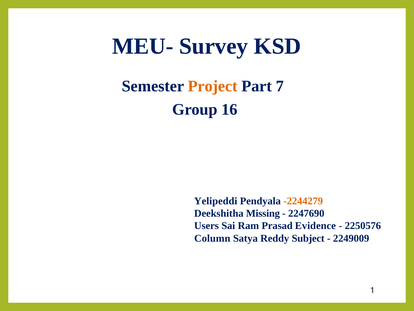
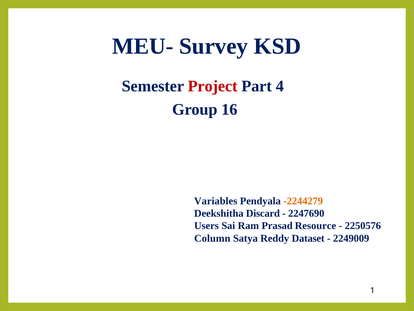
Project colour: orange -> red (213, 86)
7: 7 -> 4 (280, 86)
Yelipeddi: Yelipeddi -> Variables (216, 201)
Missing: Missing -> Discard (263, 213)
Evidence: Evidence -> Resource (315, 225)
Subject: Subject -> Dataset (308, 238)
